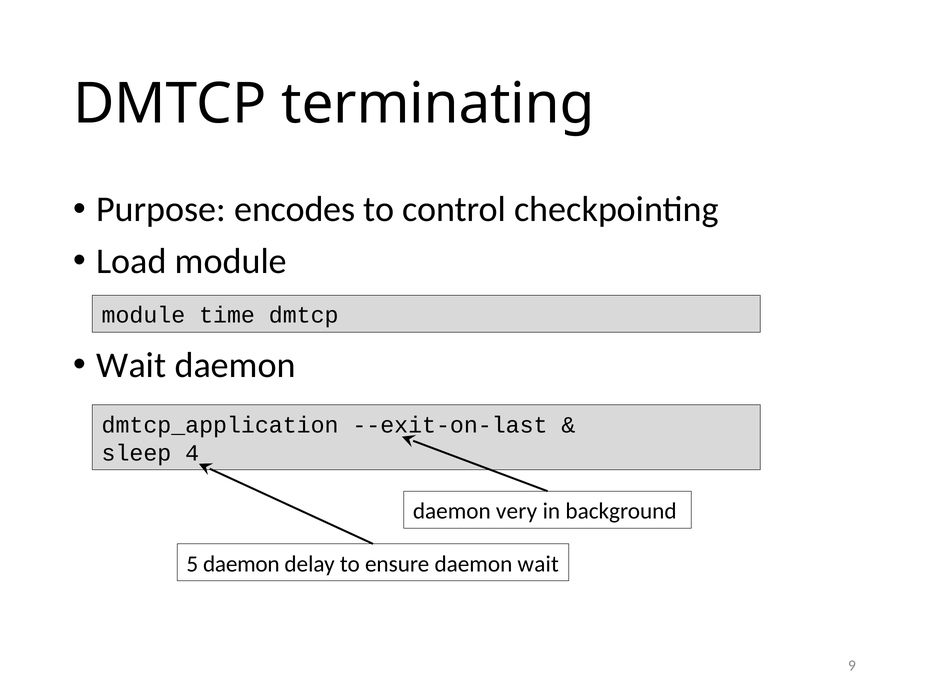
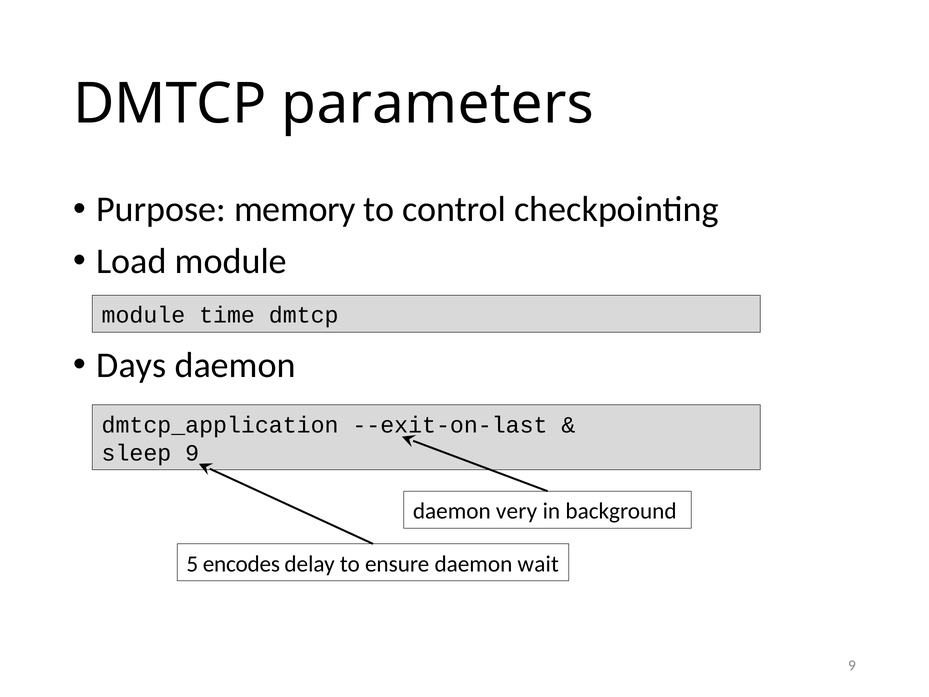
terminating: terminating -> parameters (438, 104)
encodes: encodes -> memory (295, 209)
Wait: Wait -> Days (131, 365)
sleep 4: 4 -> 9 (192, 453)
5 daemon: daemon -> encodes (241, 564)
